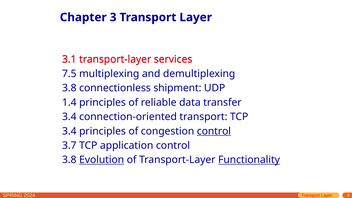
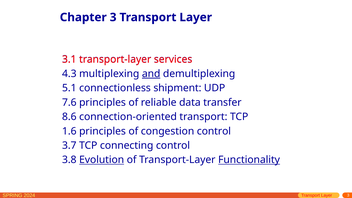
7.5: 7.5 -> 4.3 (69, 74)
and underline: none -> present (151, 74)
3.8: 3.8 -> 5.1 (69, 88)
1.4: 1.4 -> 7.6 (69, 102)
3.4: 3.4 -> 8.6 (69, 117)
3.4: 3.4 -> 1.6 (69, 131)
control underline: present -> none (214, 131)
application: application -> connecting (127, 145)
